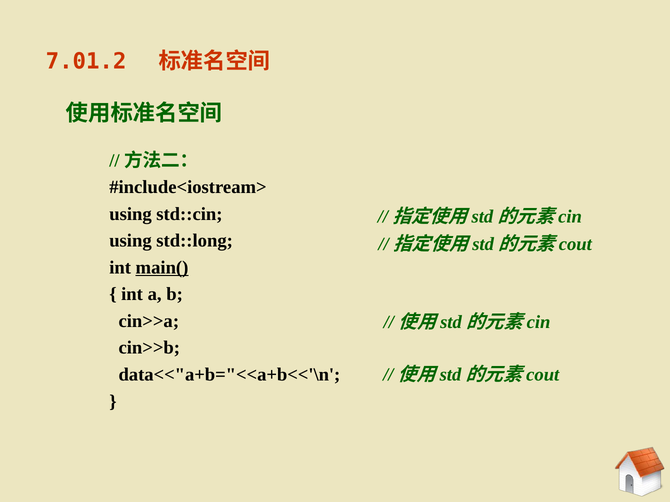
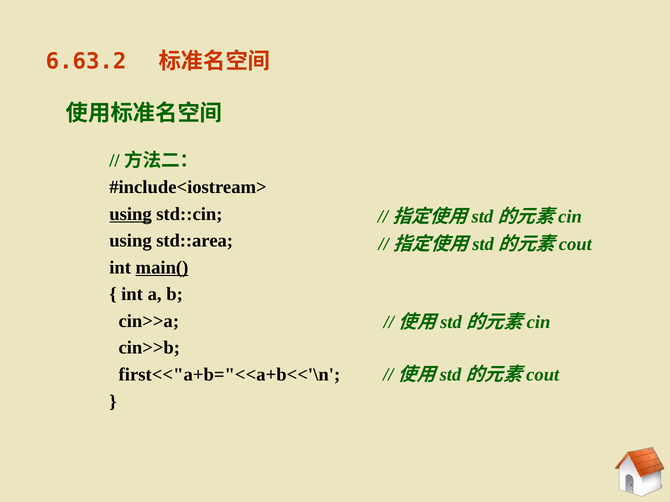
7.01.2: 7.01.2 -> 6.63.2 (86, 61)
using underline: none -> present (130, 214)
std::long: std::long -> std::area (195, 241)
data<<"a+b="<<a+b<<'\n: data<<"a+b="<<a+b<<'\n -> first<<"a+b="<<a+b<<'\n (229, 375)
